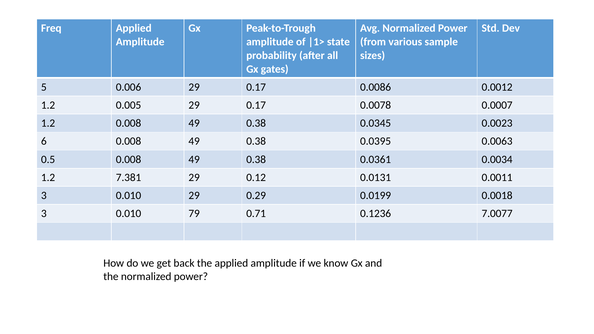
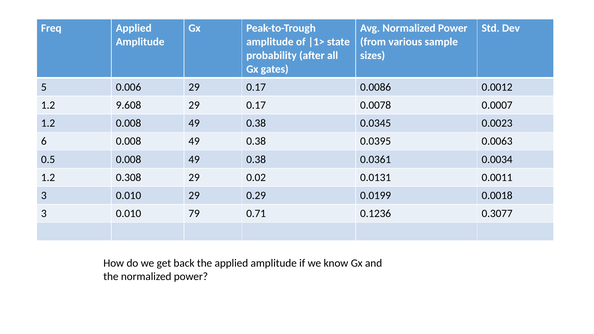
0.005: 0.005 -> 9.608 (129, 105)
7.381: 7.381 -> 0.308 (129, 177)
0.12: 0.12 -> 0.02 (256, 177)
7.0077: 7.0077 -> 0.3077 (497, 214)
